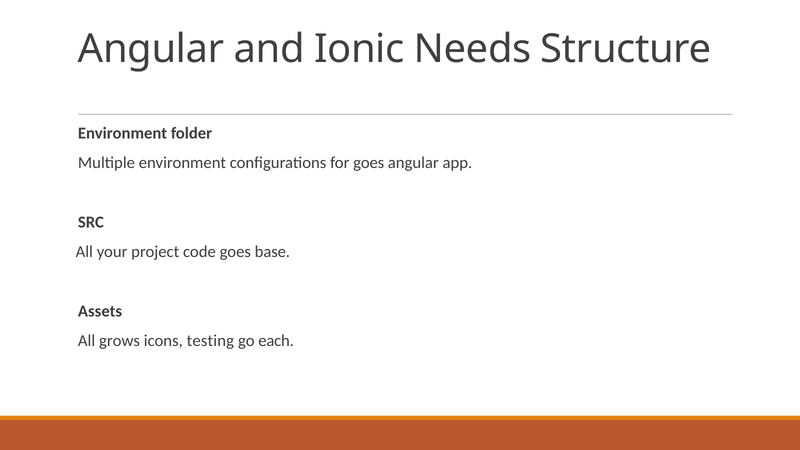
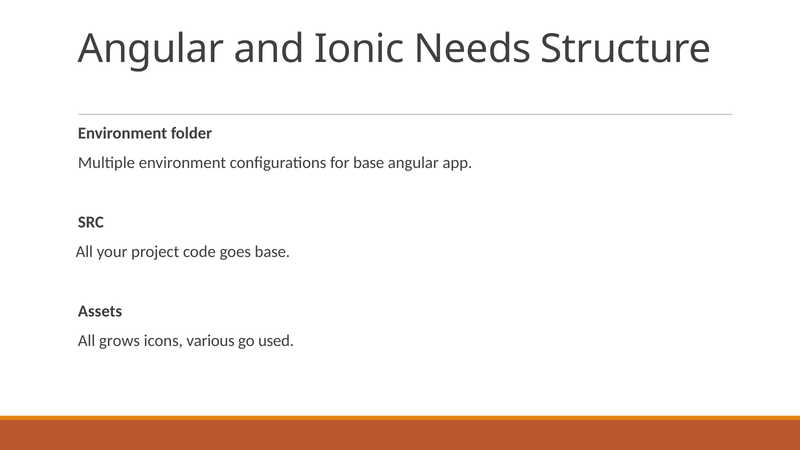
for goes: goes -> base (369, 163)
testing: testing -> various (211, 341)
each: each -> used (276, 341)
